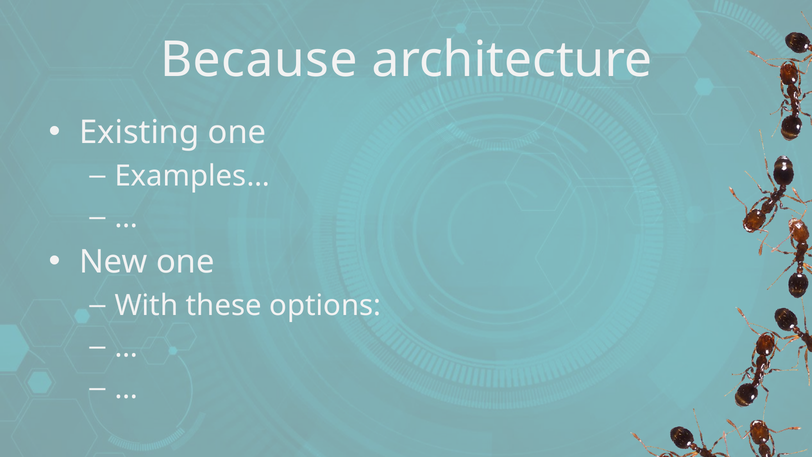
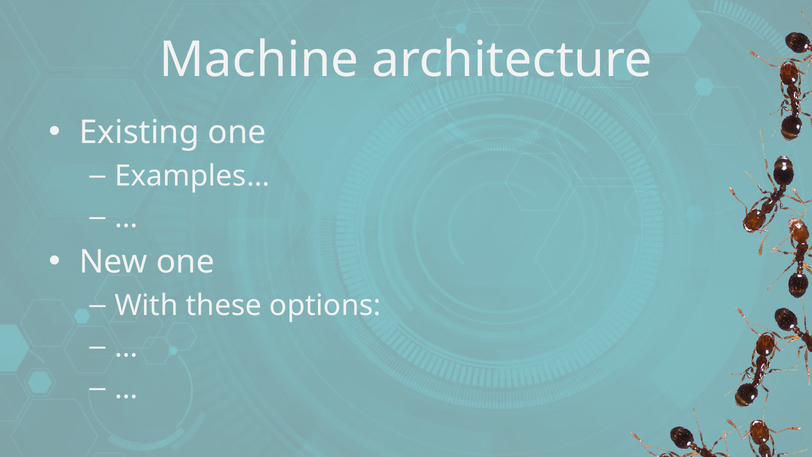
Because: Because -> Machine (259, 60)
